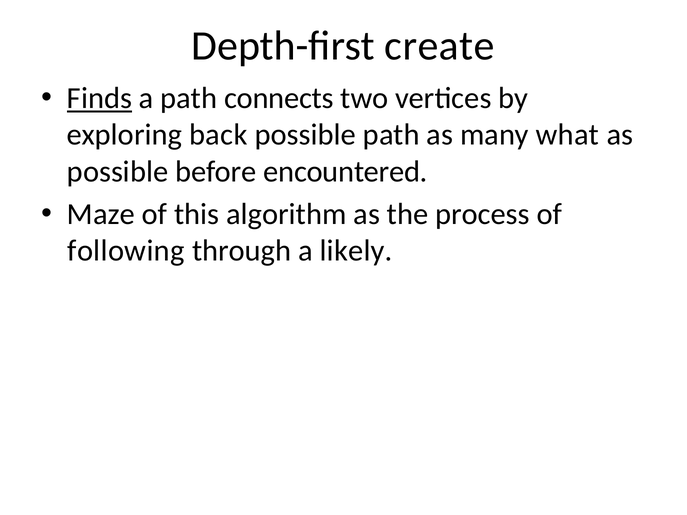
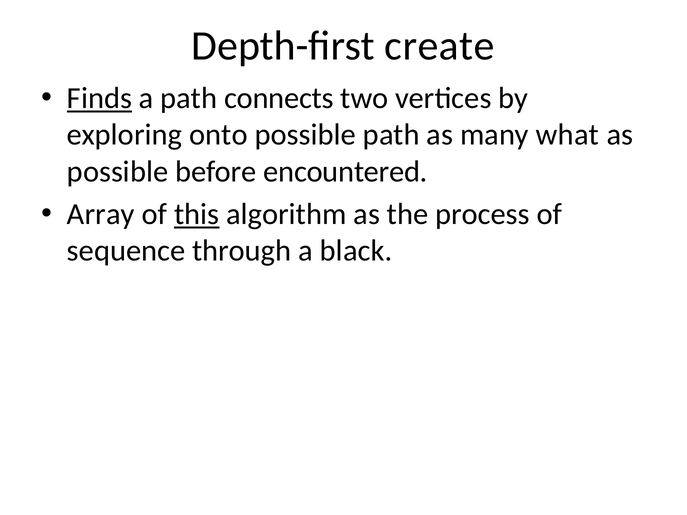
back: back -> onto (218, 135)
Maze: Maze -> Array (101, 214)
this underline: none -> present (197, 214)
following: following -> sequence (126, 251)
likely: likely -> black (356, 251)
